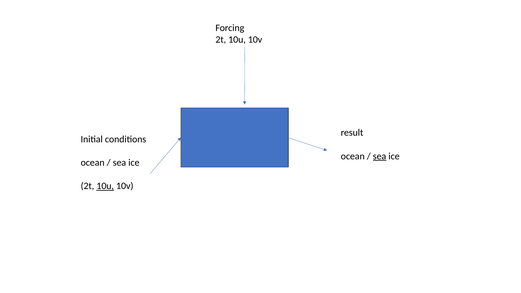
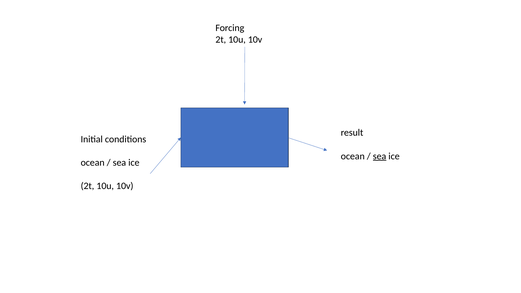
10u underline: present -> none (105, 186)
